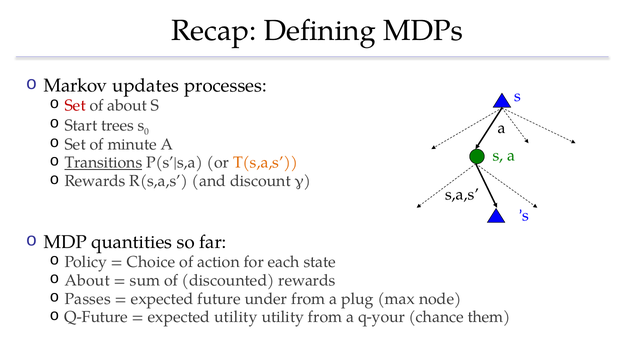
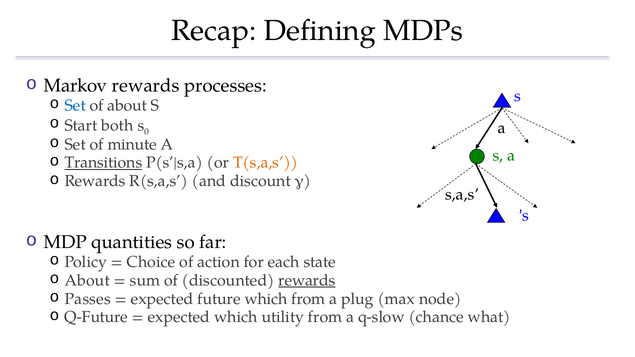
Markov updates: updates -> rewards (146, 86)
Set colour: red -> blue (75, 105)
trees: trees -> both (117, 126)
rewards underline: none -> present (307, 281)
future under: under -> which (266, 299)
expected utility: utility -> which (236, 317)
q-your: q-your -> q-slow (381, 317)
them: them -> what (489, 317)
